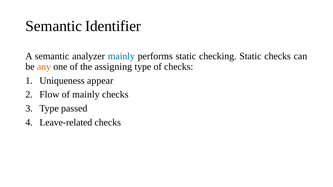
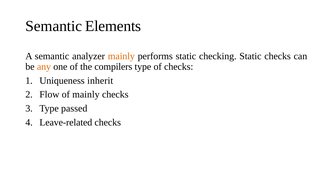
Identifier: Identifier -> Elements (113, 26)
mainly colour: blue -> orange (121, 56)
assigning: assigning -> compilers (113, 67)
appear: appear -> inherit (100, 81)
